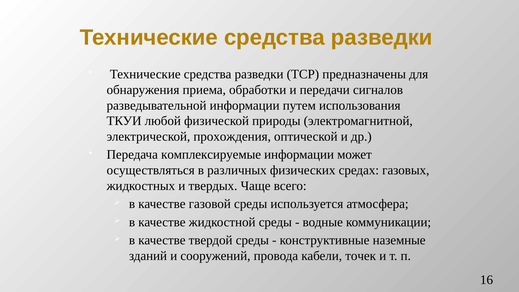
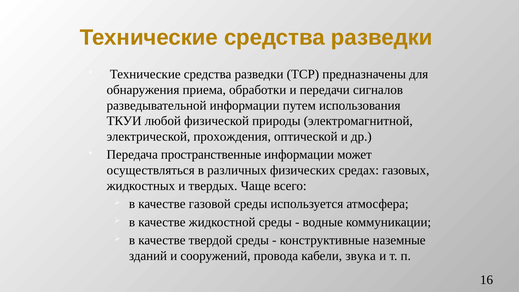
комплексируемые: комплексируемые -> пространственные (211, 155)
точек: точек -> звука (361, 256)
